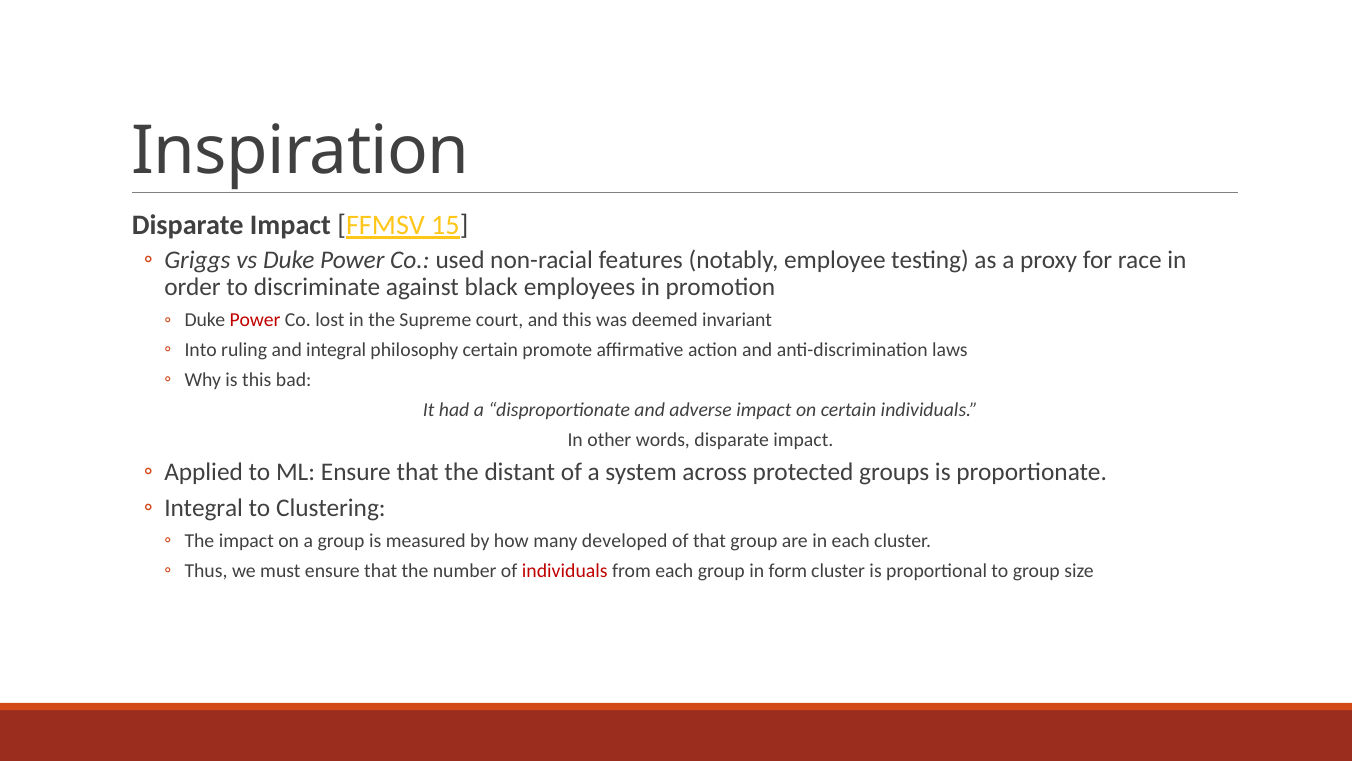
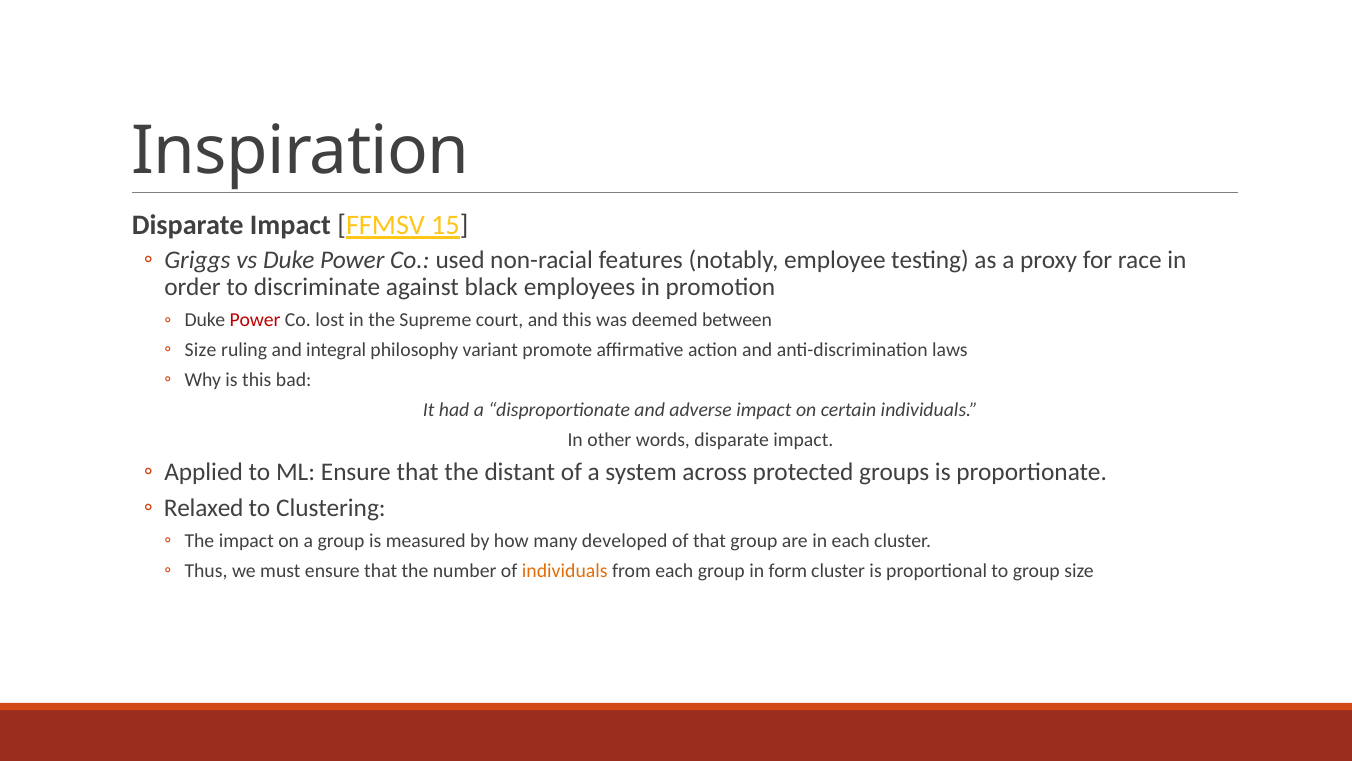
invariant: invariant -> between (737, 320)
Into: Into -> Size (201, 350)
philosophy certain: certain -> variant (490, 350)
Integral: Integral -> Relaxed (204, 508)
individuals colour: red -> orange (565, 571)
